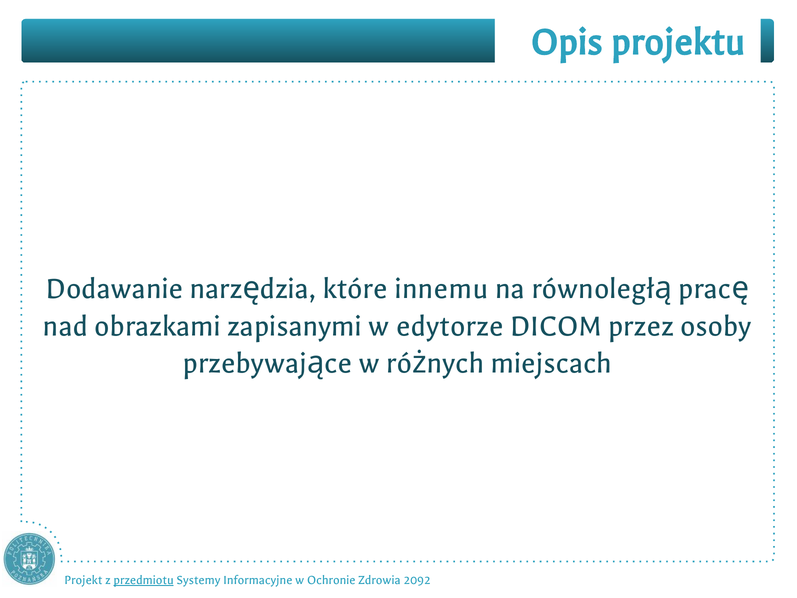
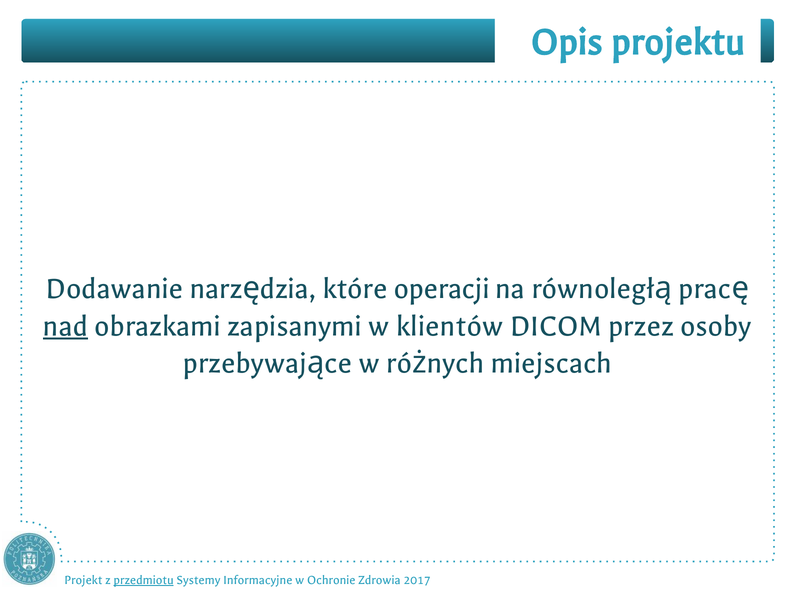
innemu: innemu -> operacji (442, 288)
nad underline: none -> present (65, 325)
edytorze: edytorze -> klientów (450, 325)
2092: 2092 -> 2017 (417, 580)
